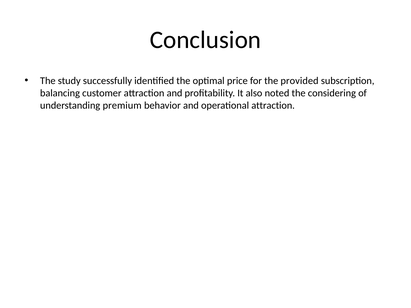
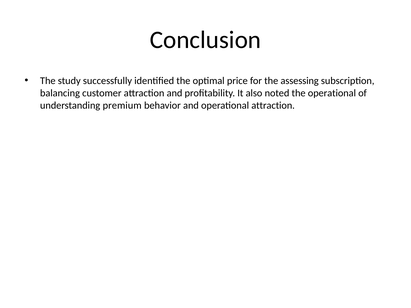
provided: provided -> assessing (300, 81)
the considering: considering -> operational (332, 93)
